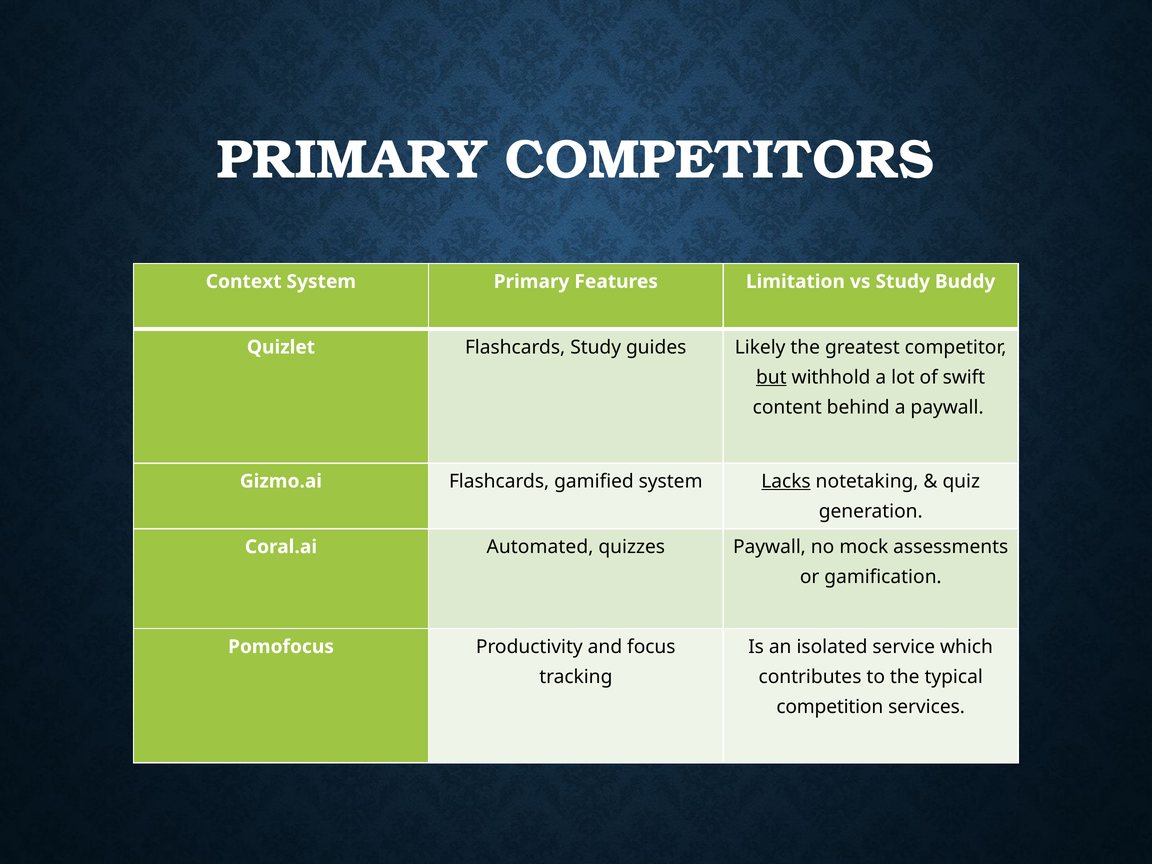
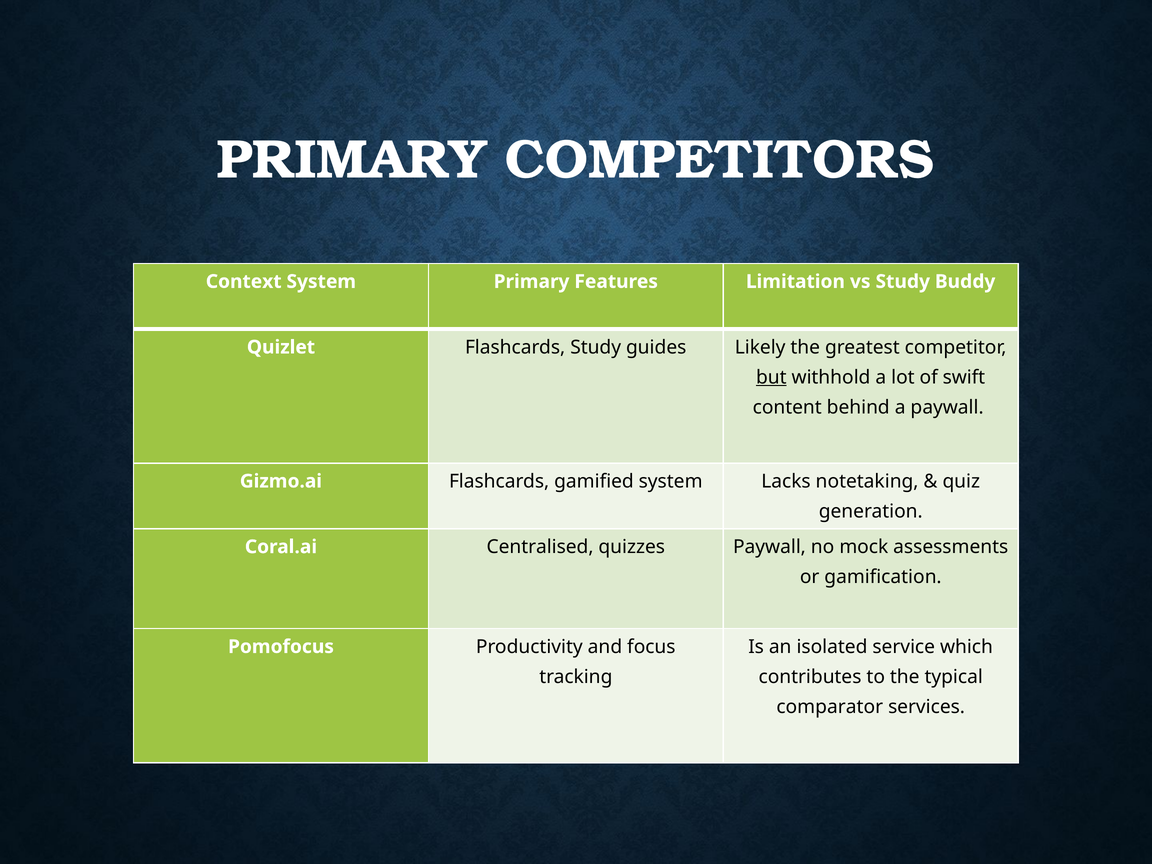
Lacks underline: present -> none (786, 481)
Automated: Automated -> Centralised (540, 547)
competition: competition -> comparator (830, 707)
